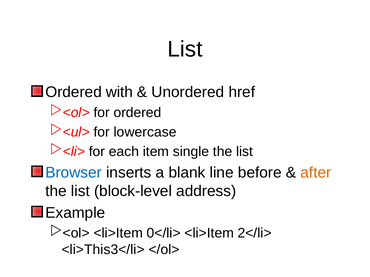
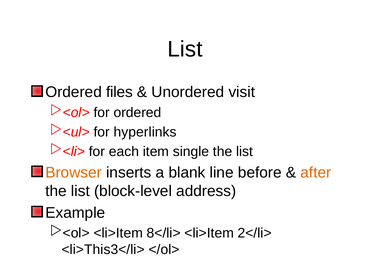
with: with -> files (119, 92)
href: href -> visit (242, 92)
lowercase: lowercase -> hyperlinks (145, 132)
Browser colour: blue -> orange (74, 173)
0</li>: 0</li> -> 8</li> (164, 233)
